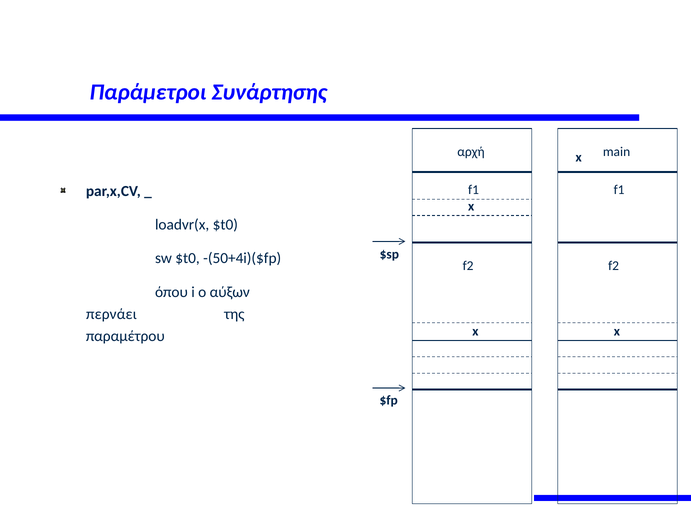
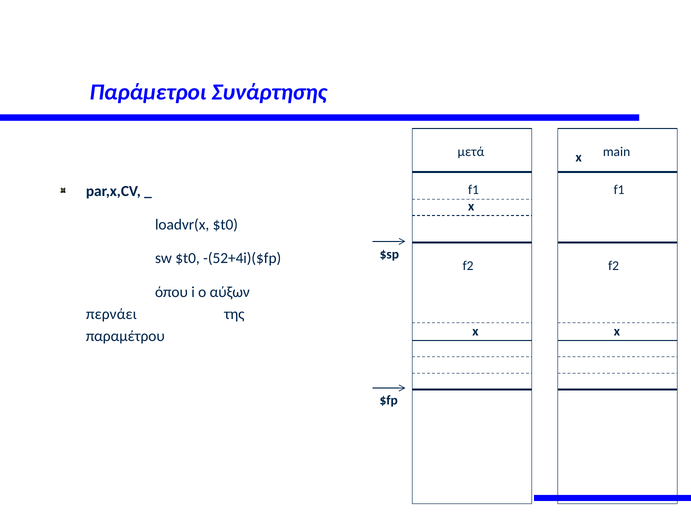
αρχή: αρχή -> μετά (471, 152)
-(50+4i)($fp: -(50+4i)($fp -> -(52+4i)($fp (242, 258)
